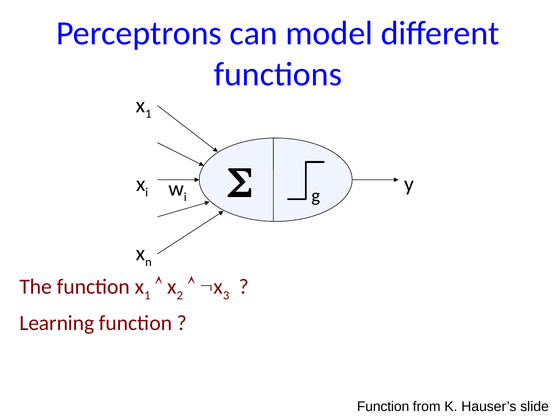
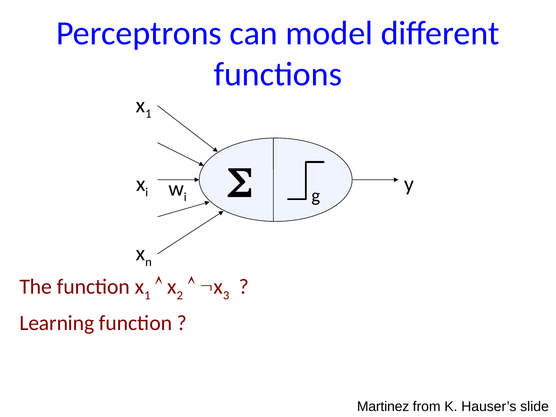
Function: Function -> Martinez (383, 407)
